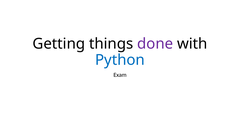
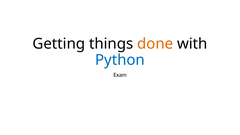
done colour: purple -> orange (155, 44)
